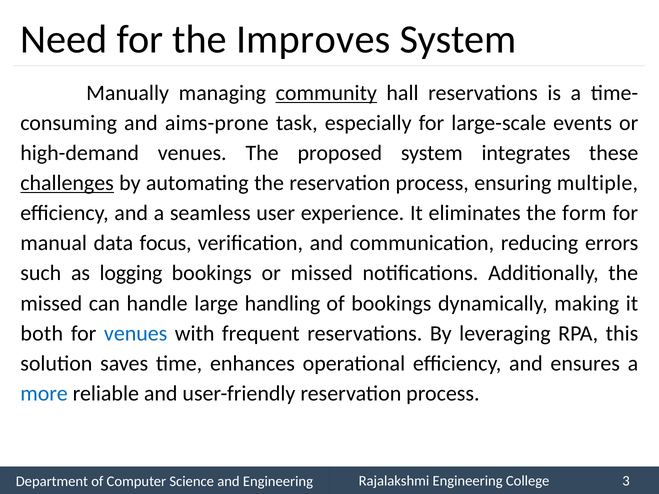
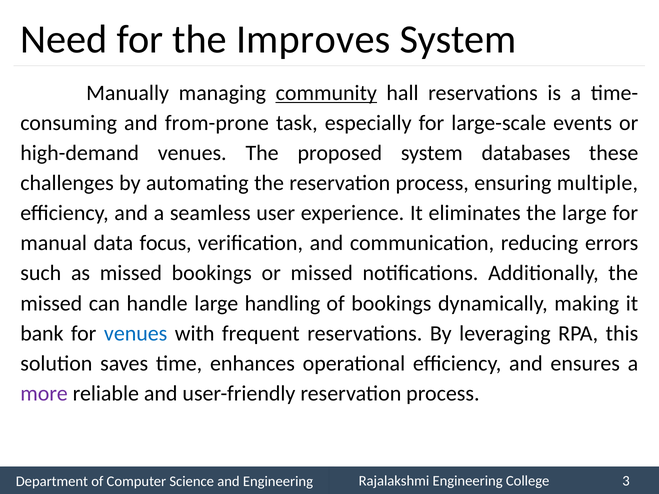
aims-prone: aims-prone -> from-prone (217, 123)
integrates: integrates -> databases (526, 153)
challenges underline: present -> none (67, 183)
the form: form -> large (584, 213)
as logging: logging -> missed (131, 273)
both: both -> bank (42, 333)
more colour: blue -> purple (44, 394)
